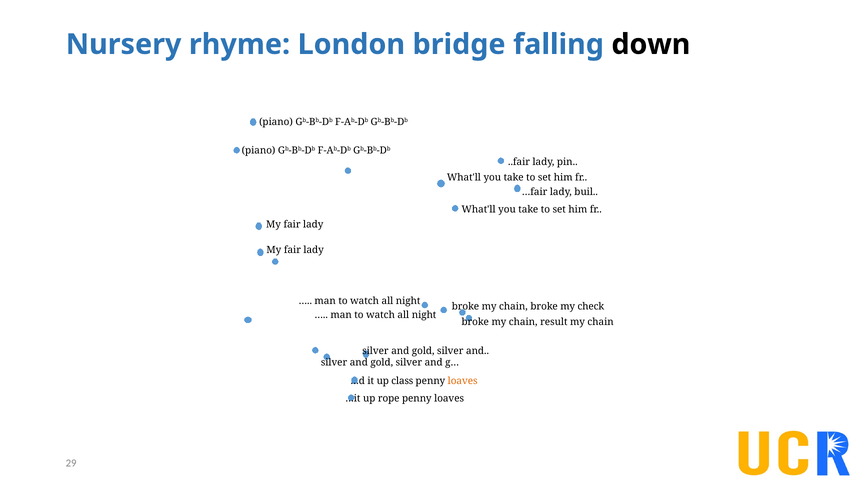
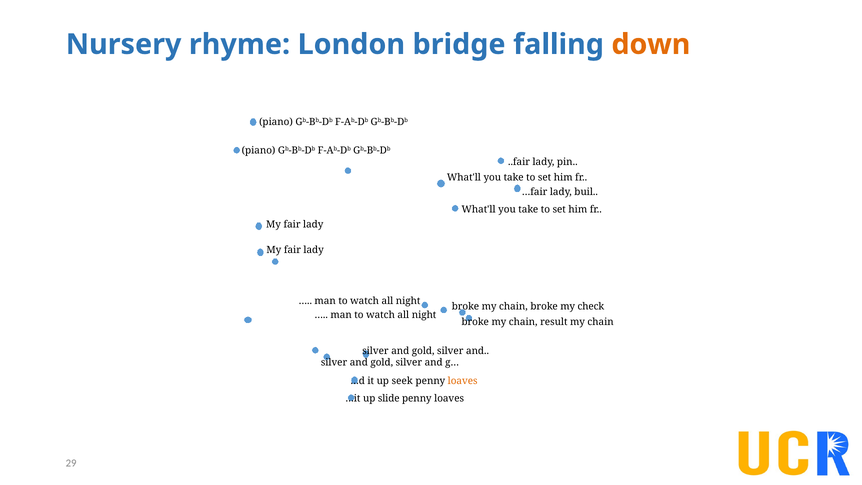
down colour: black -> orange (651, 44)
class: class -> seek (402, 381)
rope: rope -> slide (389, 398)
